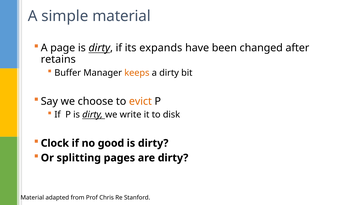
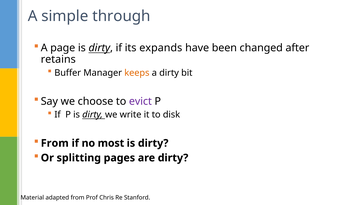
simple material: material -> through (121, 16)
evict colour: orange -> purple (140, 101)
Clock: Clock -> From (55, 143)
good: good -> most (111, 143)
